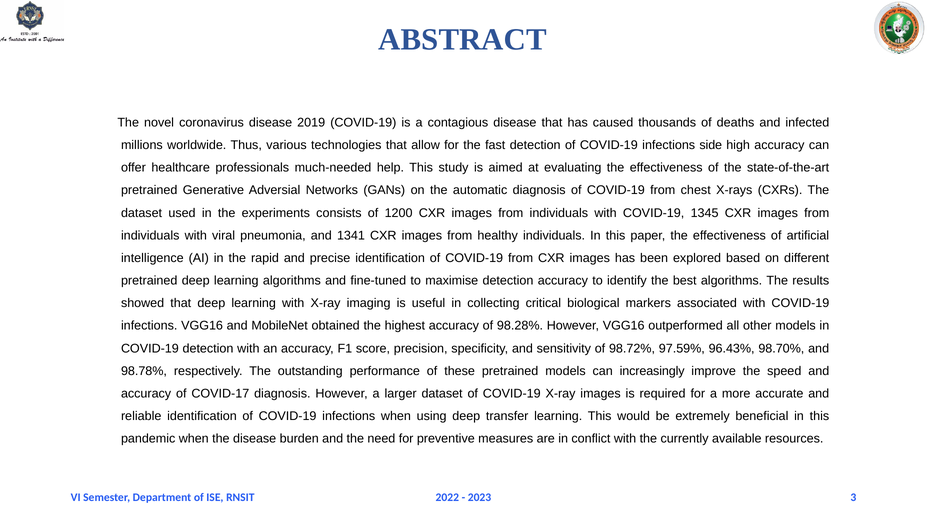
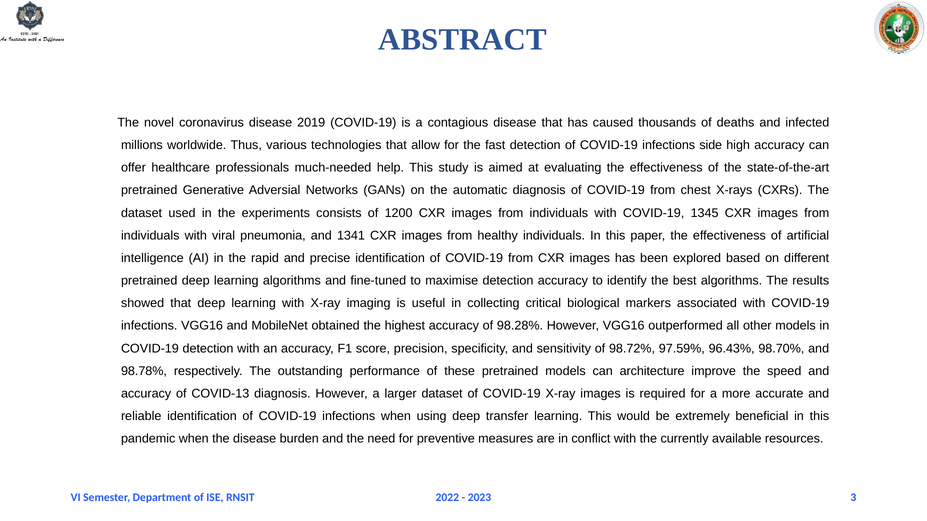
increasingly: increasingly -> architecture (652, 371)
COVID-17: COVID-17 -> COVID-13 (220, 394)
